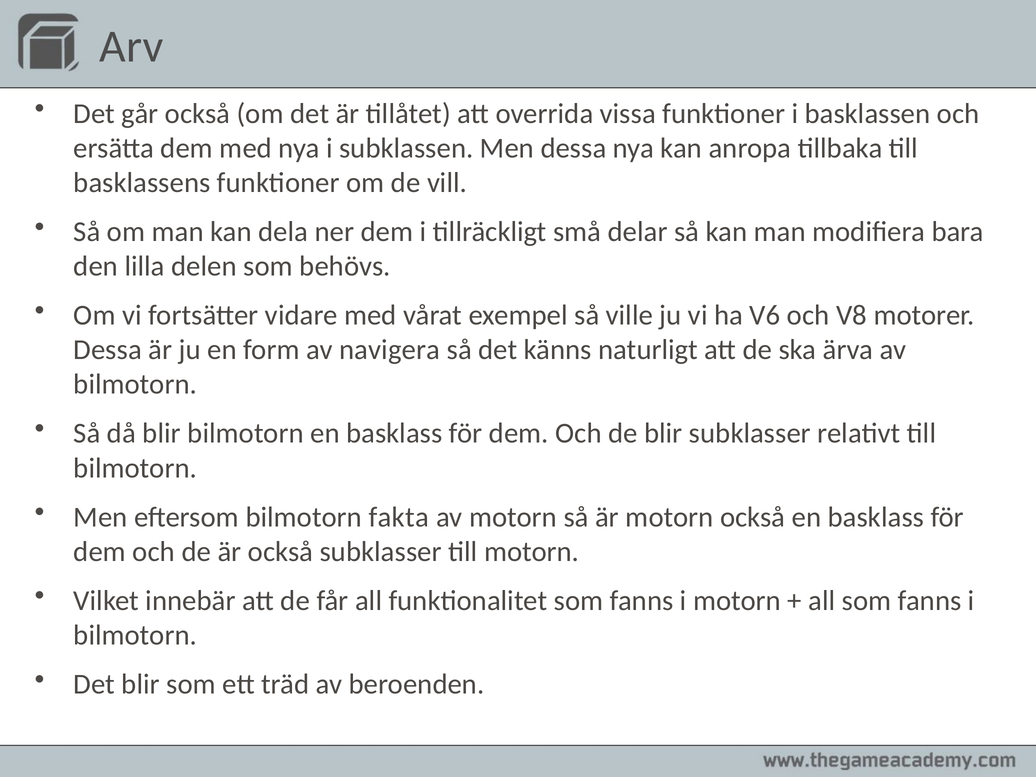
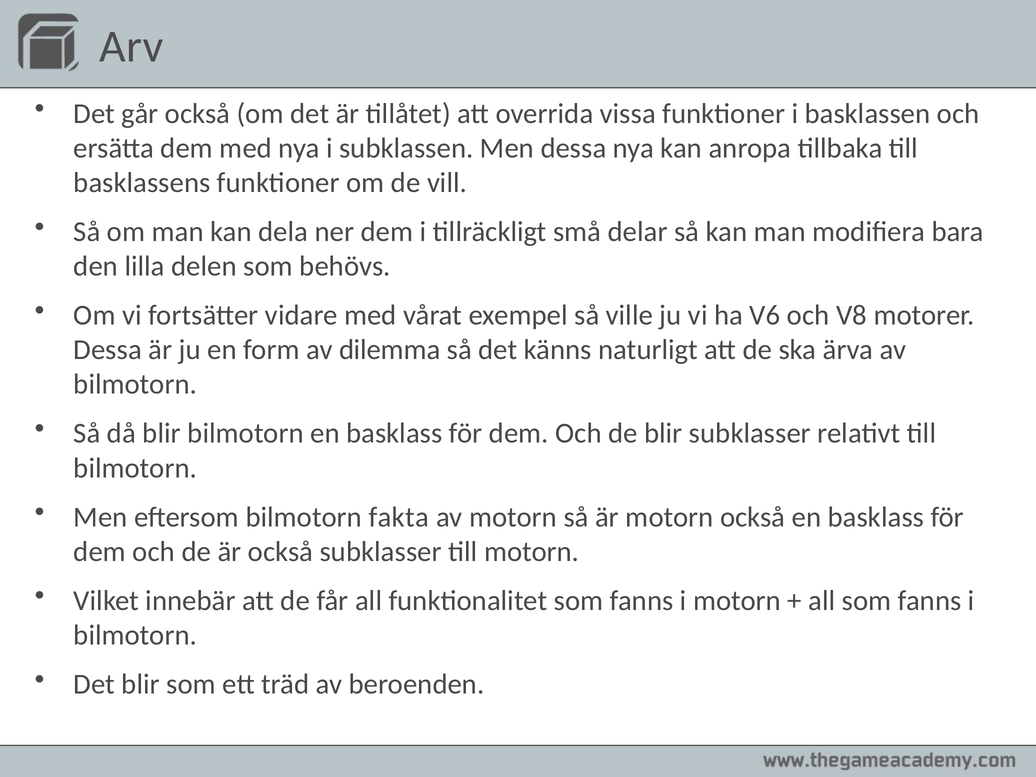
navigera: navigera -> dilemma (390, 350)
